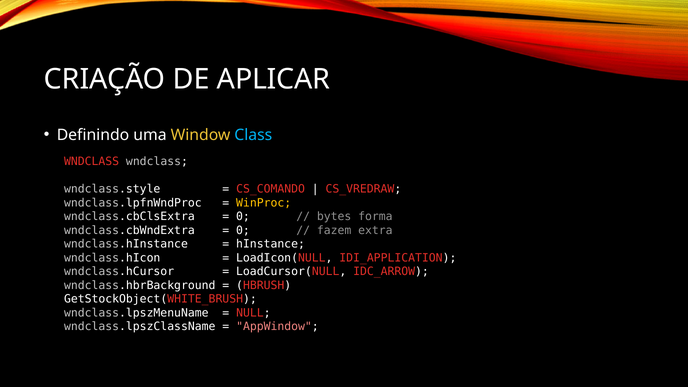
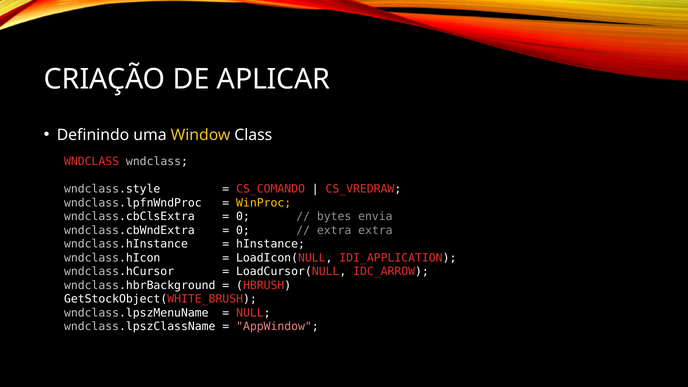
Class colour: light blue -> white (253, 135)
forma: forma -> envia (375, 217)
fazem: fazem -> extra (334, 230)
